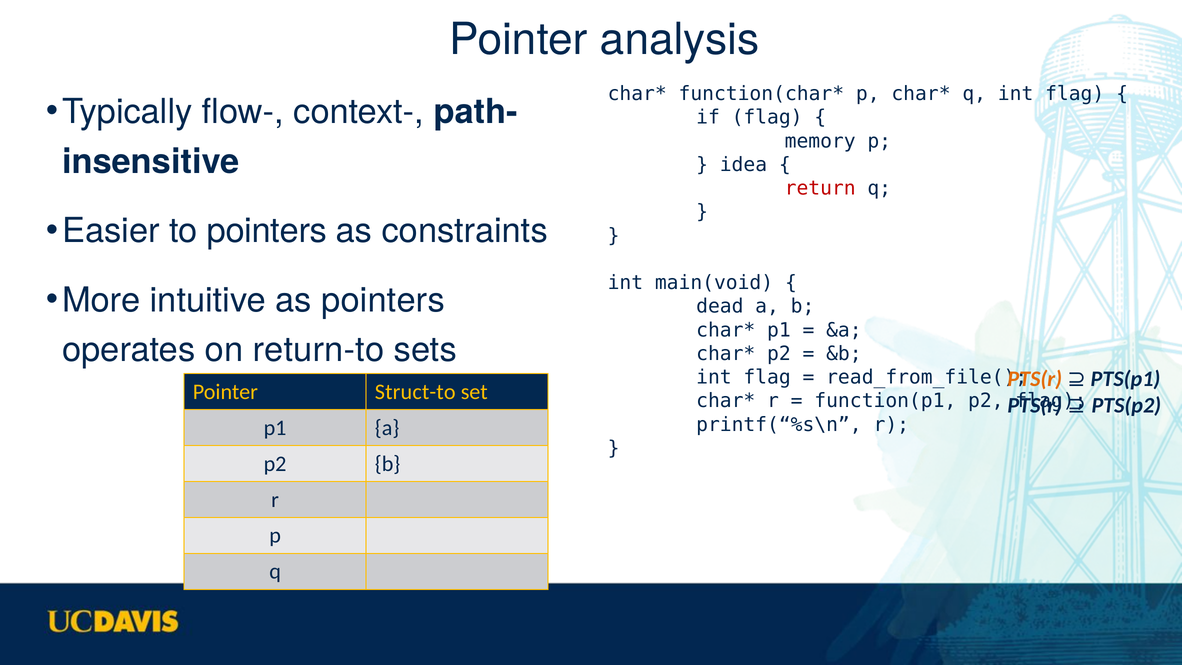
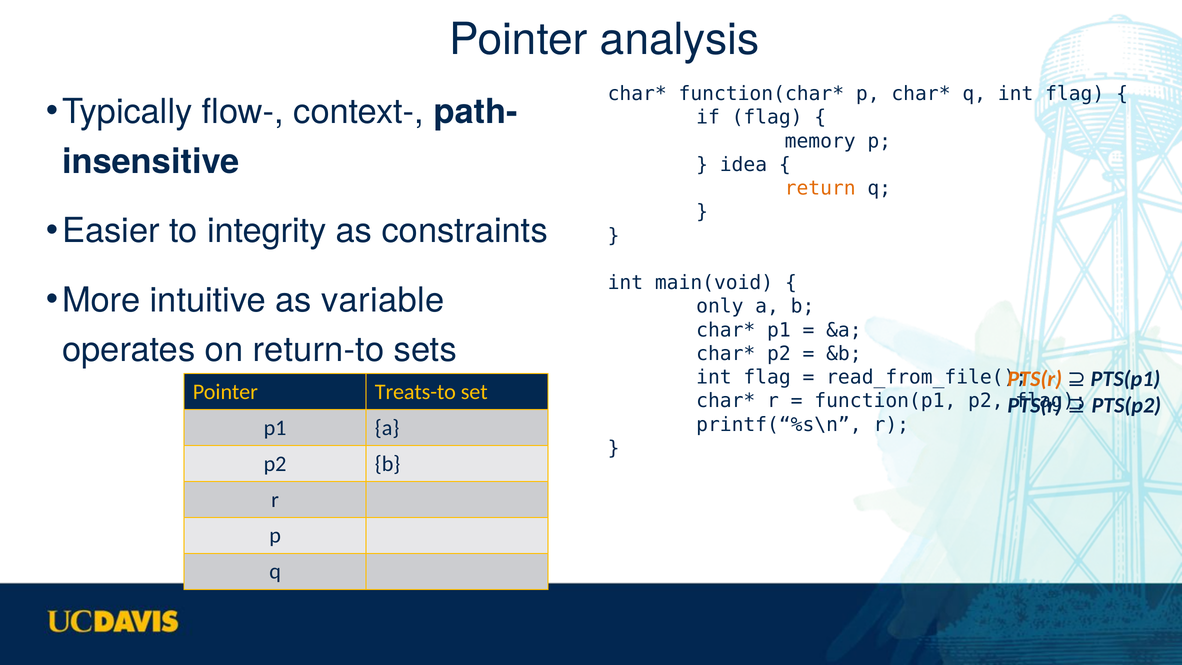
return colour: red -> orange (820, 188)
to pointers: pointers -> integrity (267, 231)
as pointers: pointers -> variable (383, 300)
dead: dead -> only (720, 306)
Struct-to: Struct-to -> Treats-to (415, 392)
